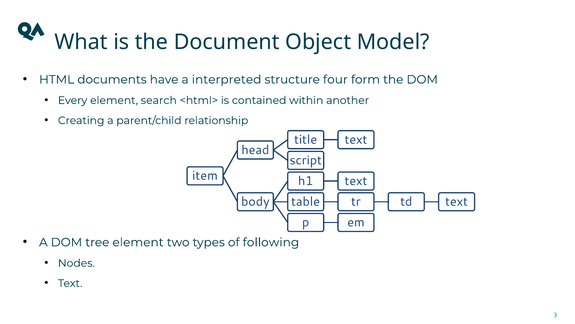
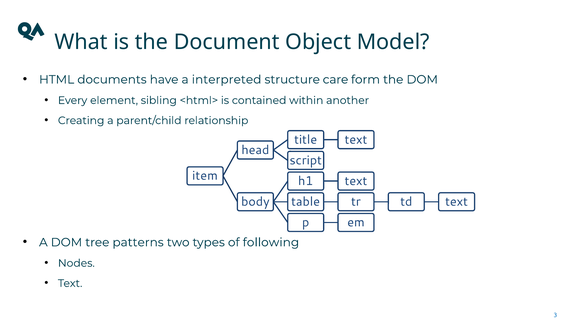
four: four -> care (335, 79)
search: search -> sibling (159, 100)
tree element: element -> patterns (138, 242)
